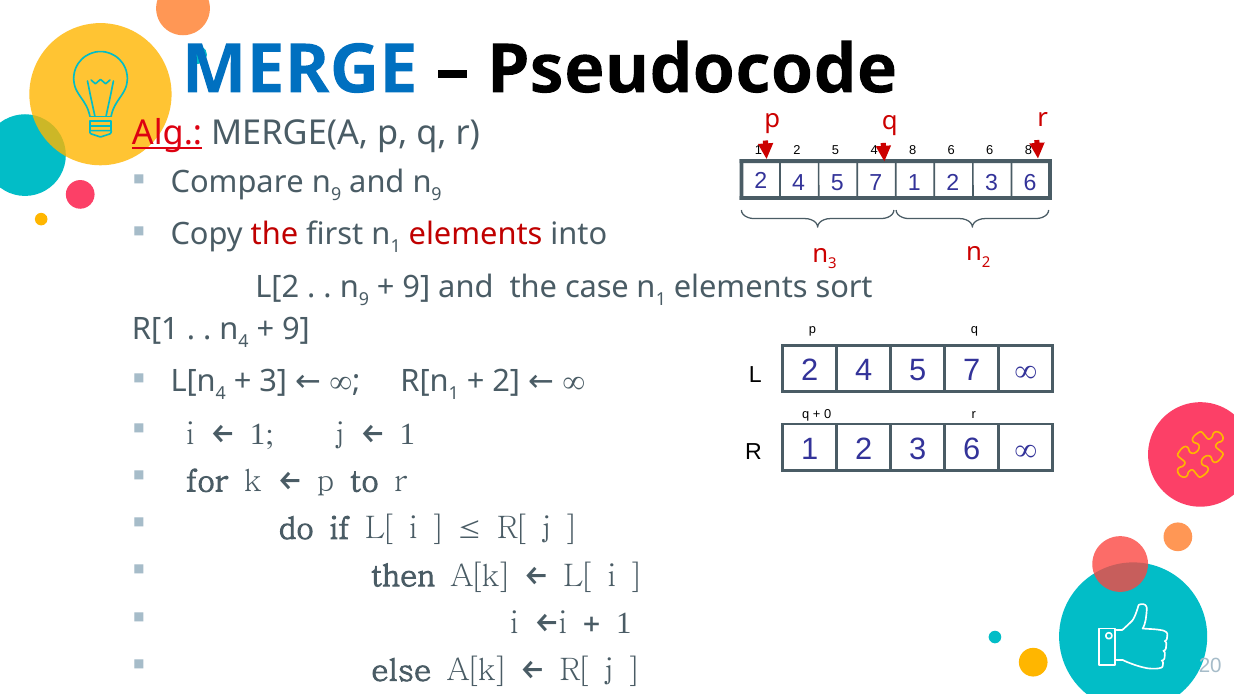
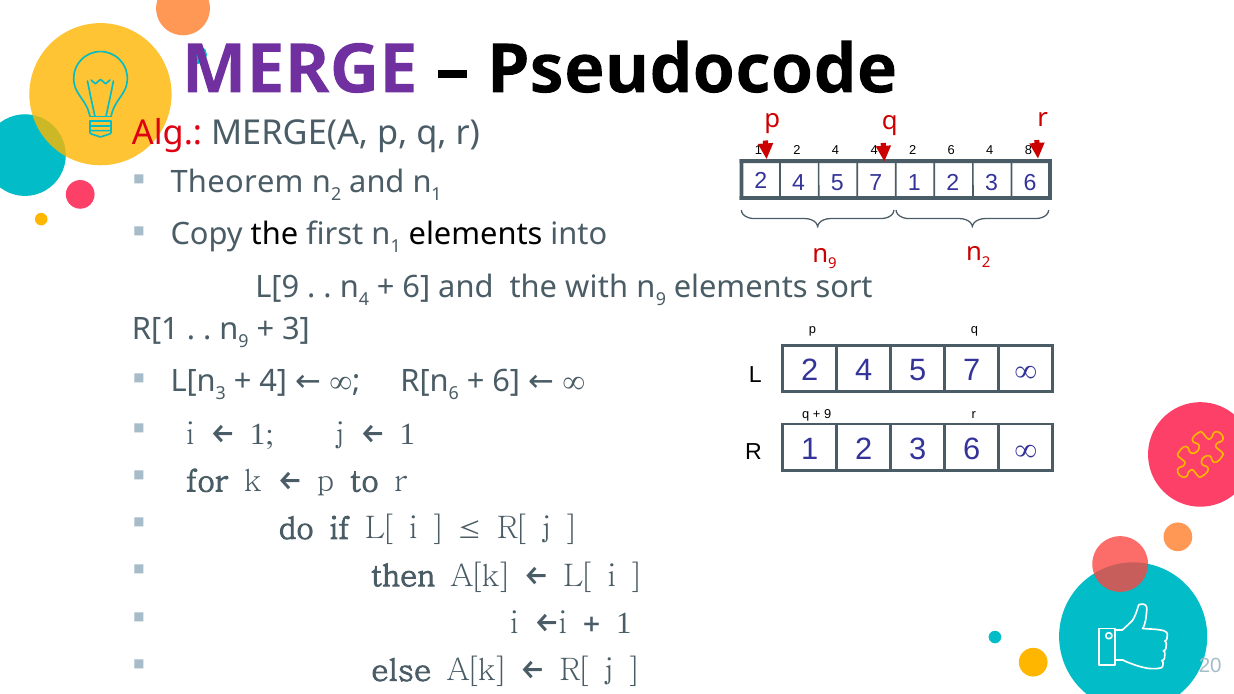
MERGE colour: blue -> purple (300, 70)
Alg underline: present -> none (167, 133)
2 5: 5 -> 4 (836, 151)
8: 8 -> 2 (913, 151)
6 6: 6 -> 4 (990, 151)
Compare: Compare -> Theorem (237, 182)
9: 9 -> 2 (336, 194)
9: 9 -> 1 (437, 194)
the colour: red -> black (274, 235)
elements colour: red -> black (476, 235)
3: 3 -> 9 (832, 264)
L[2: L[2 -> L[9 (277, 287)
9: 9 -> 4 (364, 299)
9: 9 -> 6 (416, 287)
case: case -> with (597, 287)
1: 1 -> 9 (661, 299)
4: 4 -> 9 (244, 341)
9: 9 -> 3 (296, 329)
4: 4 -> 3 (221, 394)
3: 3 -> 4 (273, 382)
1: 1 -> 6 (454, 394)
2: 2 -> 6 (506, 382)
0: 0 -> 9 (828, 414)
